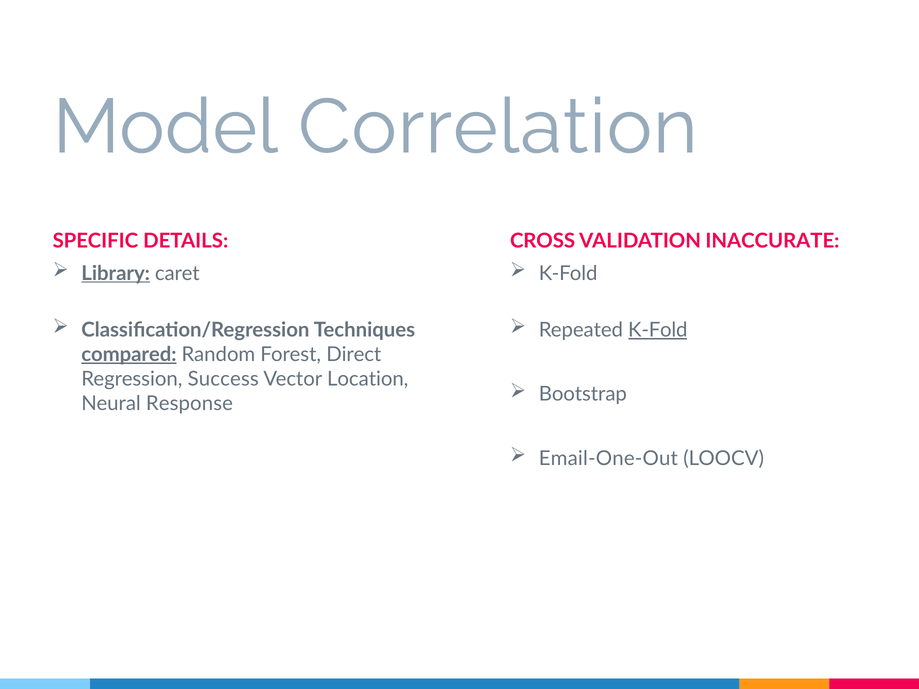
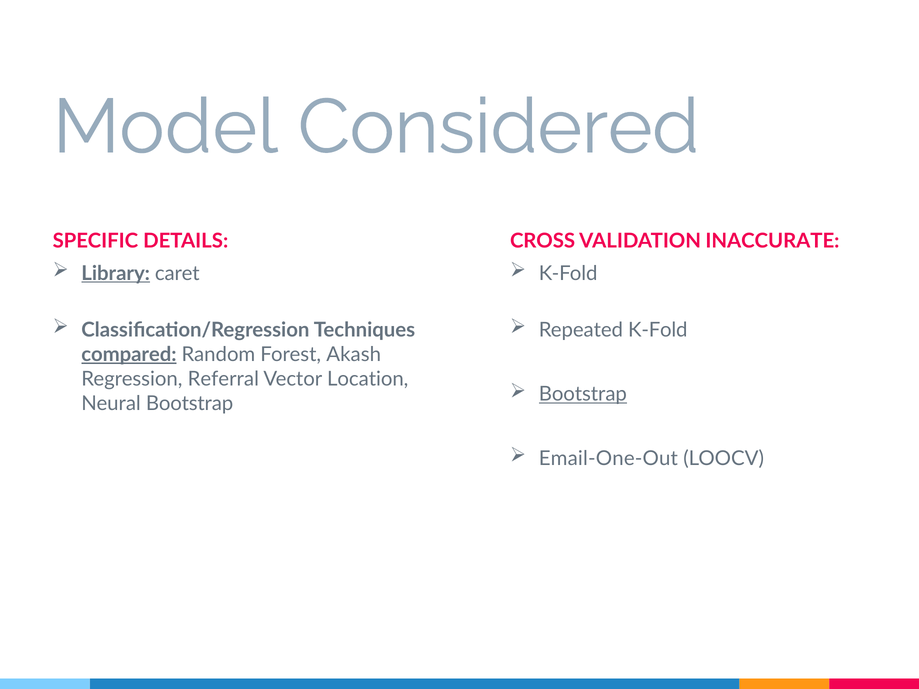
Correlation: Correlation -> Considered (499, 127)
K-Fold underline: present -> none (658, 330)
Direct: Direct -> Akash (354, 355)
Success: Success -> Referral (223, 379)
Bootstrap underline: none -> present (583, 394)
Neural Response: Response -> Bootstrap (190, 404)
